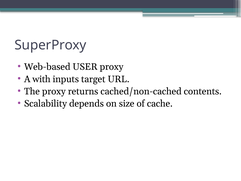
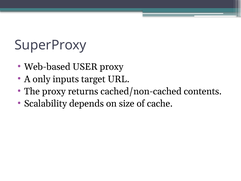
with: with -> only (41, 79)
